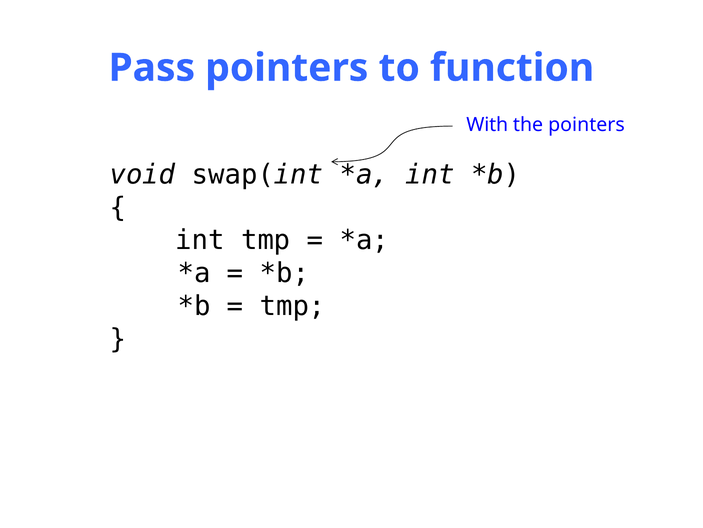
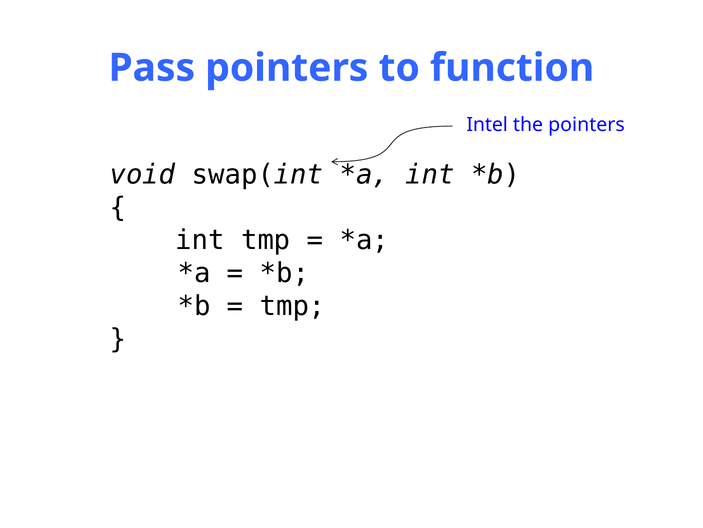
With: With -> Intel (487, 124)
